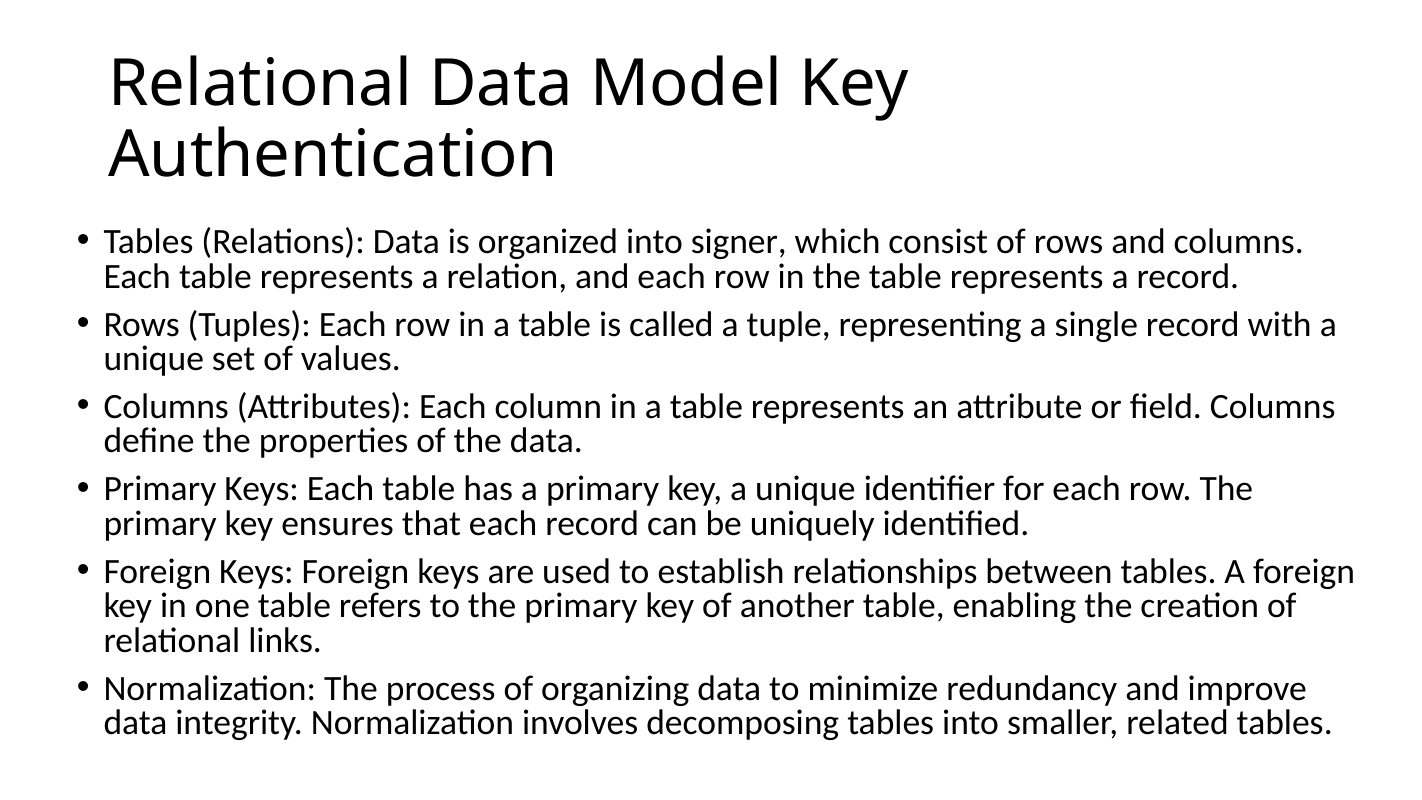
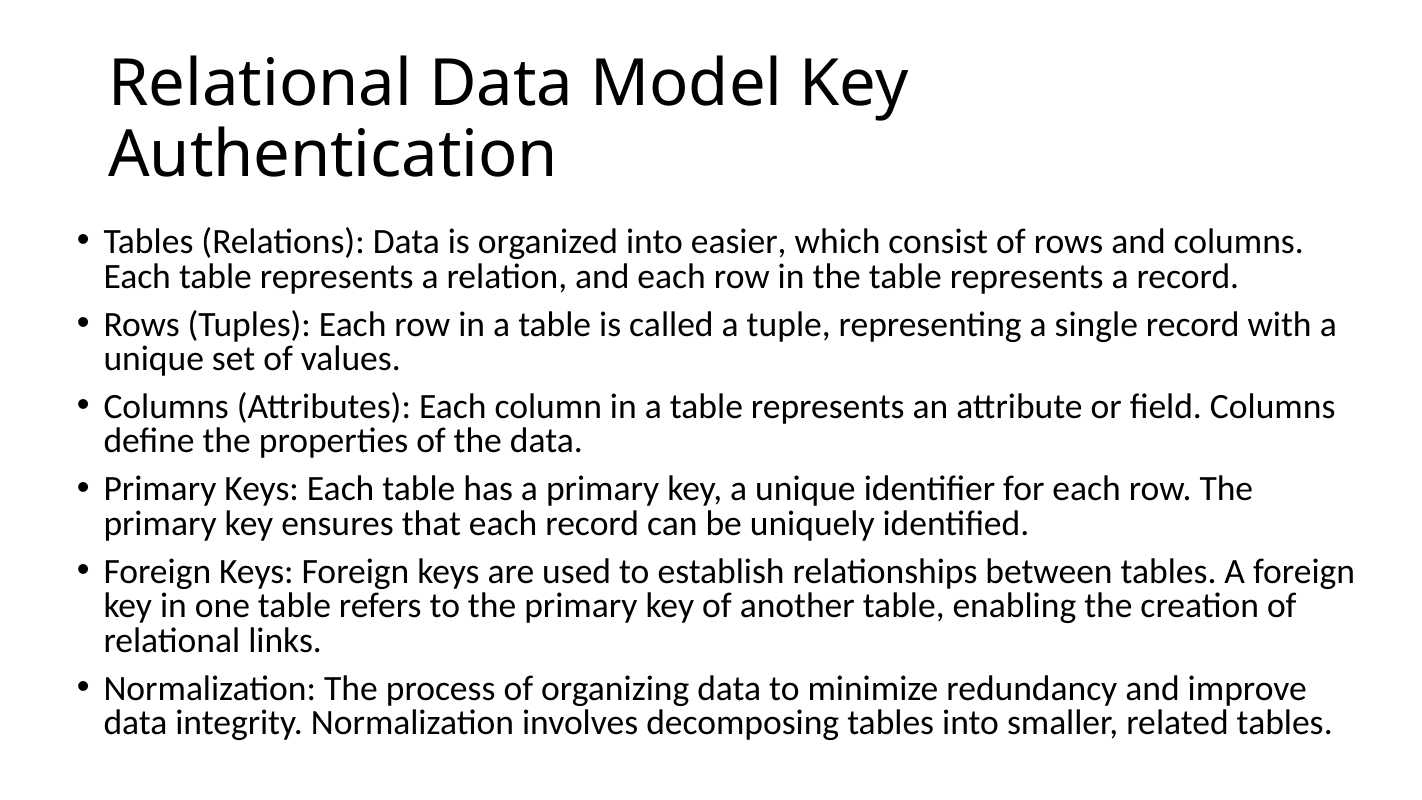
signer: signer -> easier (739, 242)
